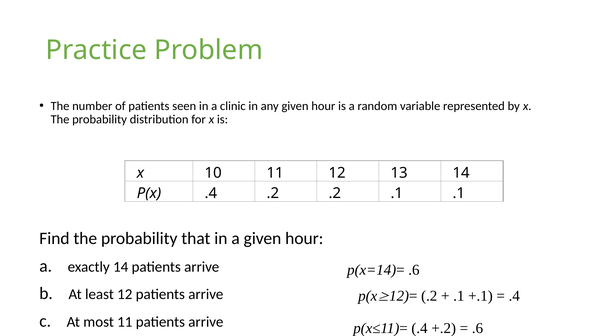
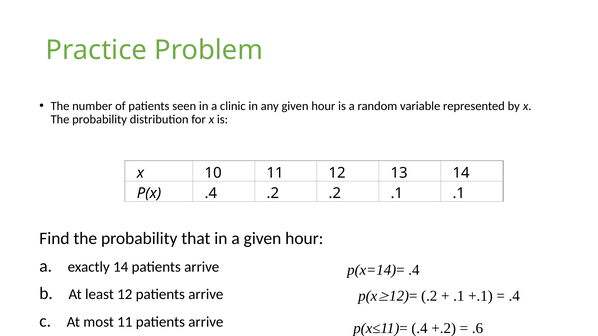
p(x=14)= .6: .6 -> .4 (414, 270)
